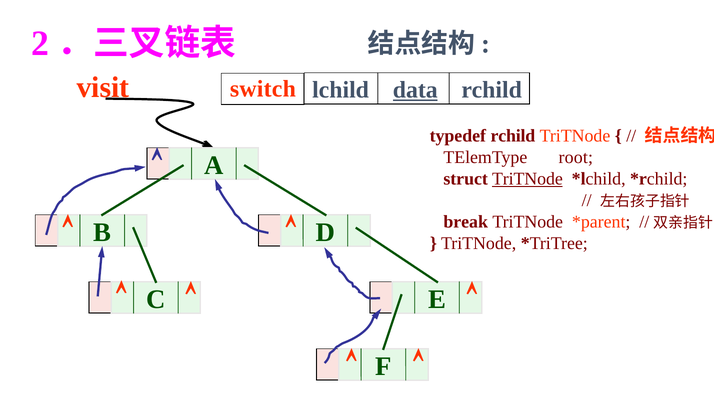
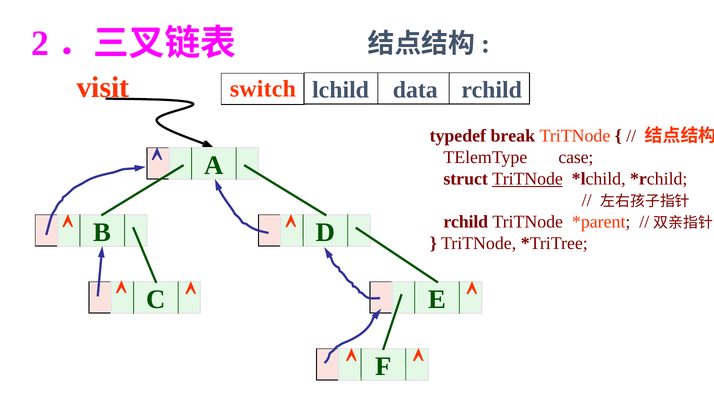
data underline: present -> none (415, 90)
typedef rchild: rchild -> break (513, 136)
root: root -> case (576, 157)
break: break -> rchild (466, 221)
